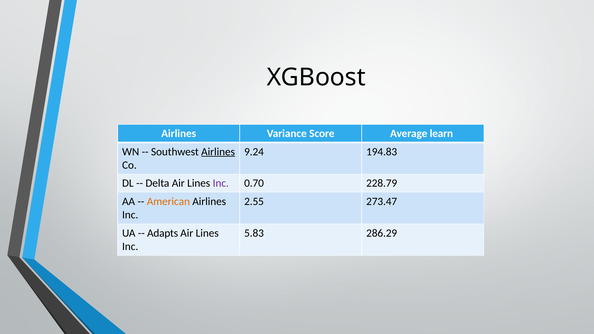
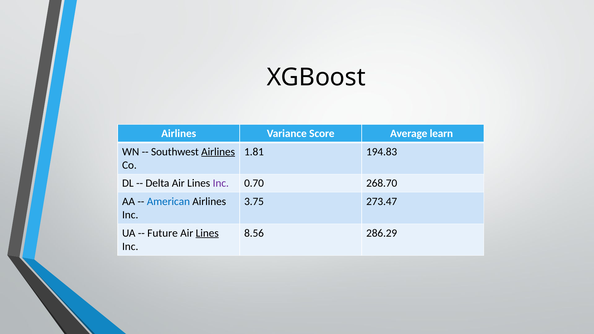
9.24: 9.24 -> 1.81 (254, 152)
228.79: 228.79 -> 268.70 (382, 183)
American colour: orange -> blue (168, 201)
2.55: 2.55 -> 3.75 (254, 201)
Adapts: Adapts -> Future (163, 233)
Lines underline: none -> present (207, 233)
5.83: 5.83 -> 8.56 (254, 233)
